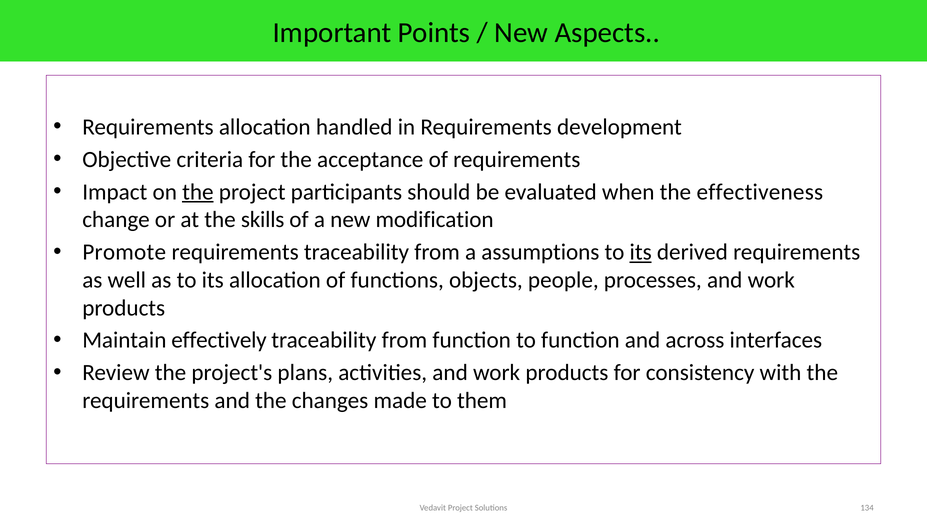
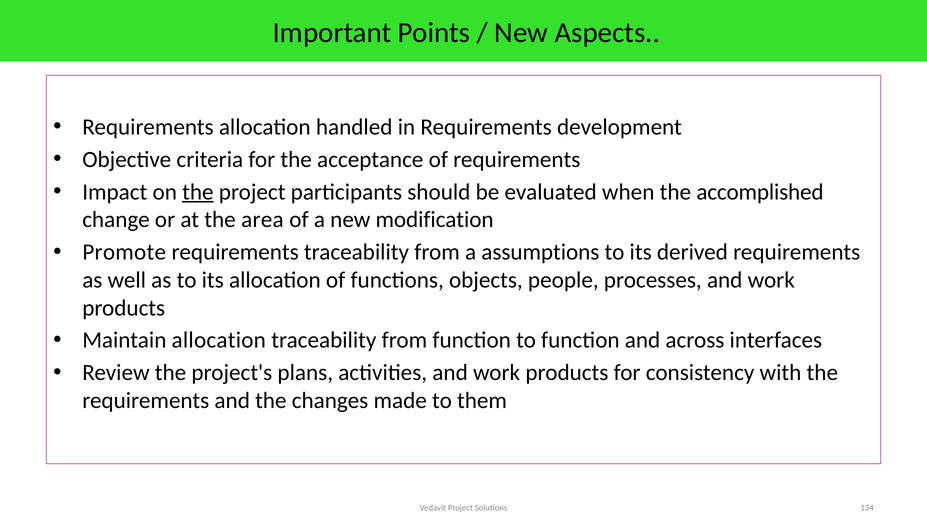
effectiveness: effectiveness -> accomplished (760, 192)
skills: skills -> area (262, 219)
its underline: present -> none (641, 252)
Maintain effectively: effectively -> allocation (219, 340)
